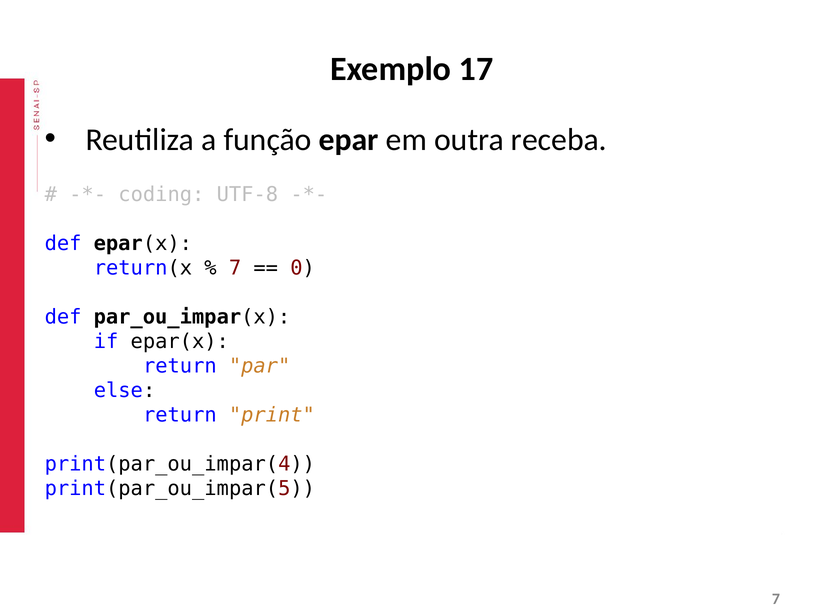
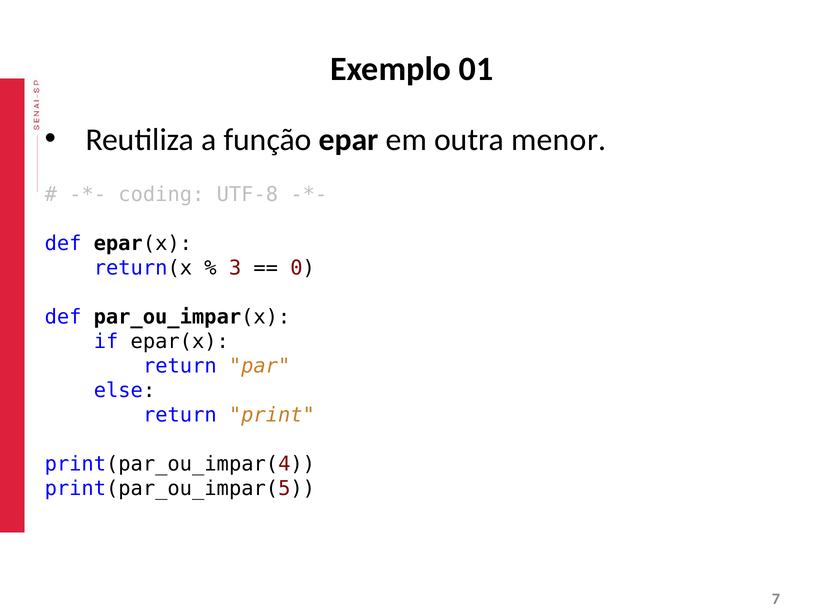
17: 17 -> 01 (476, 69)
receba: receba -> menor (559, 140)
7: 7 -> 3 (235, 268)
